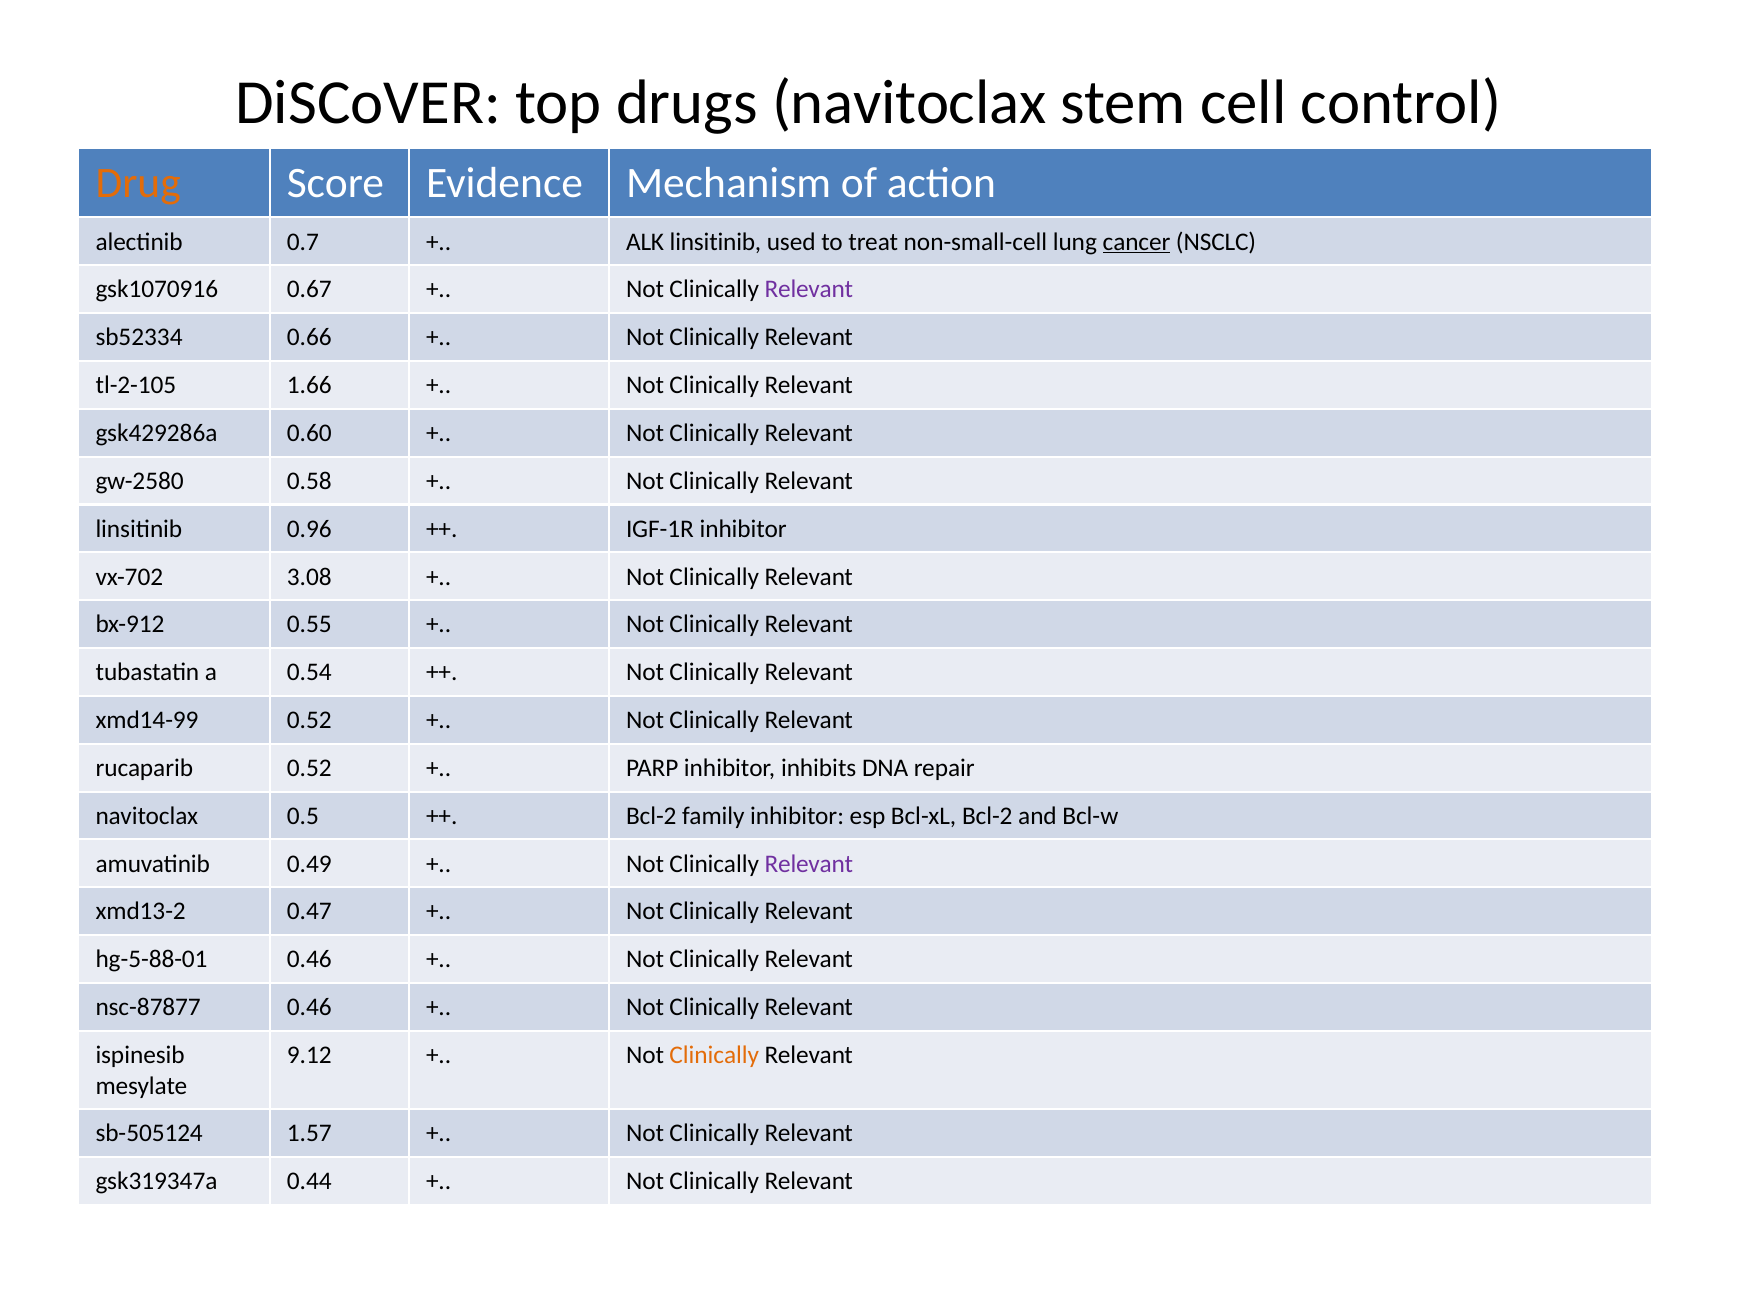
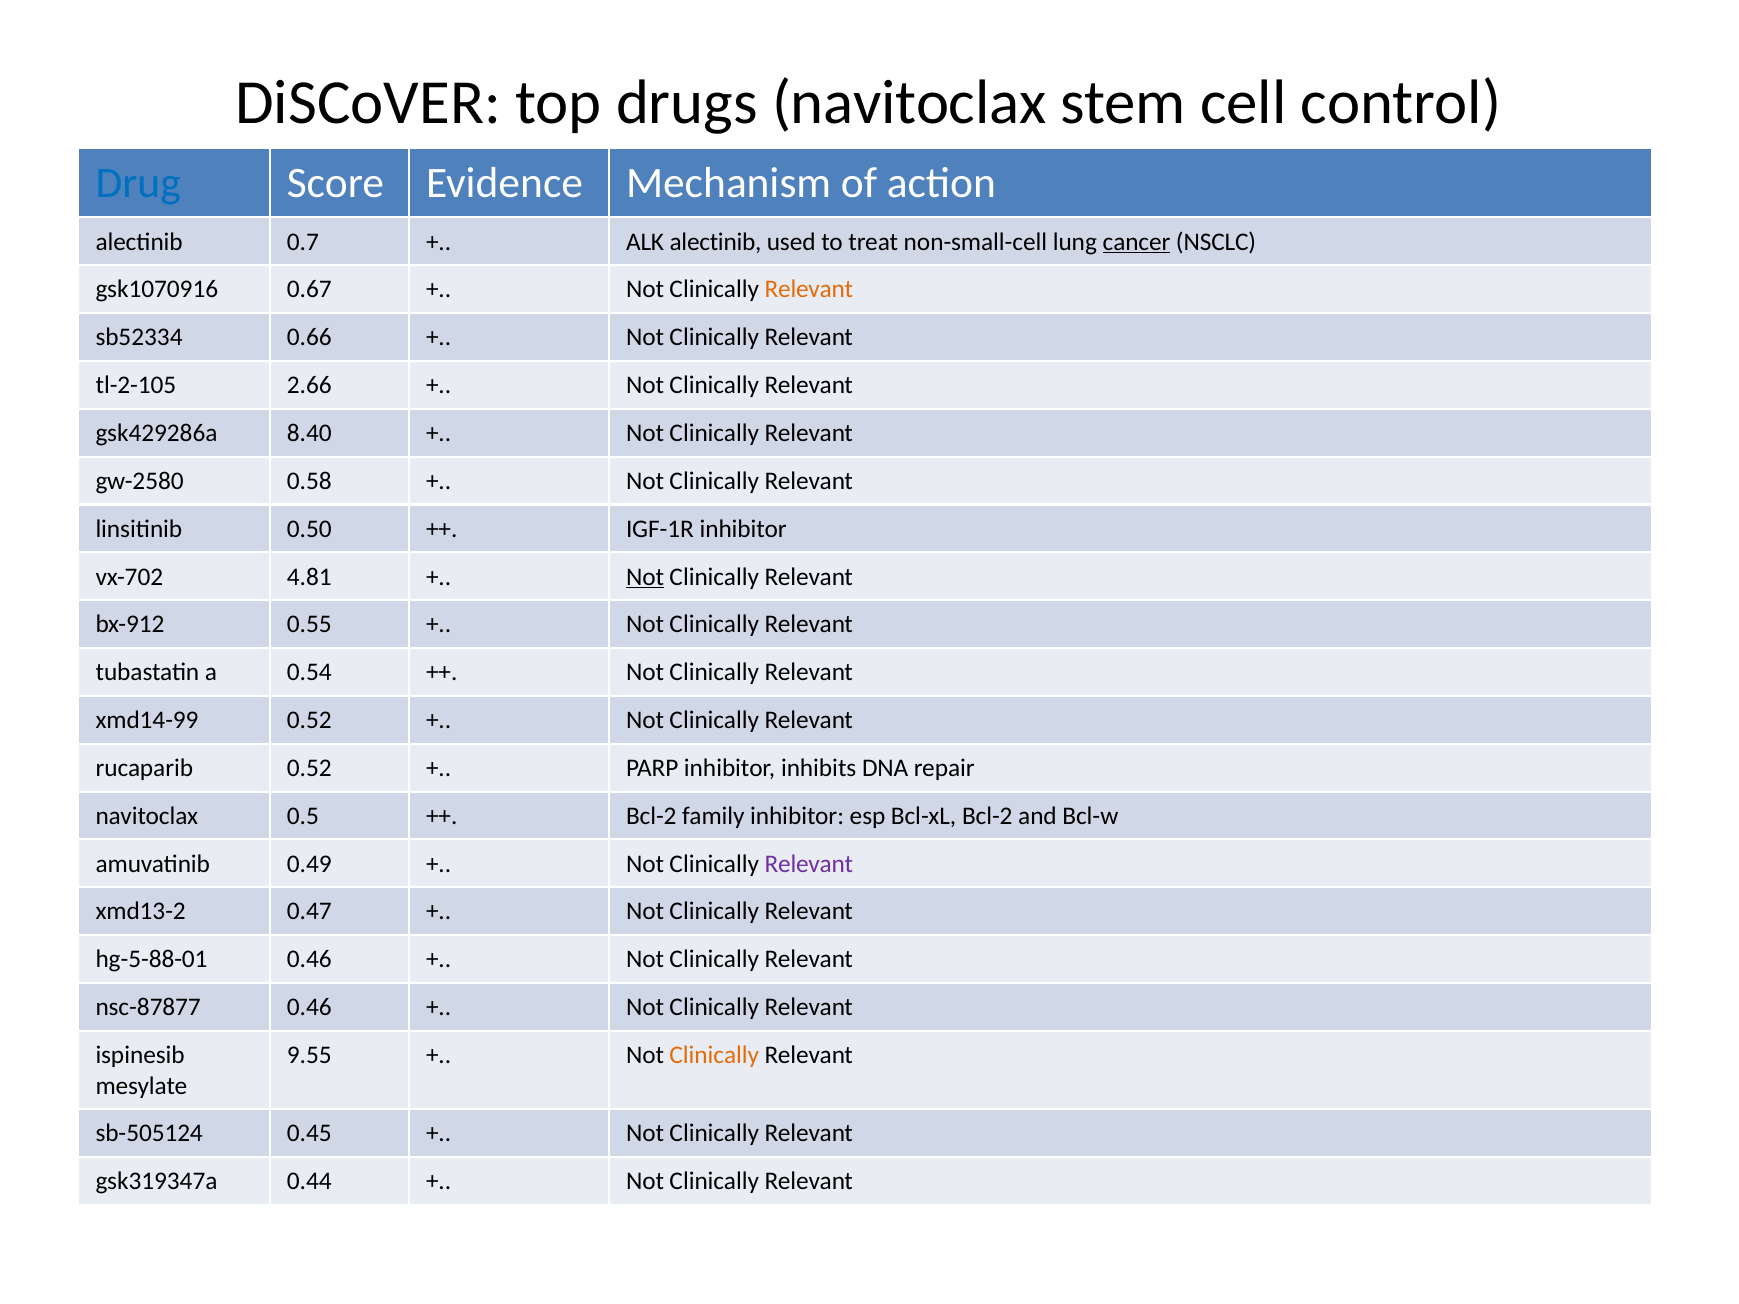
Drug colour: orange -> blue (138, 184)
ALK linsitinib: linsitinib -> alectinib (716, 242)
Relevant colour: purple -> orange (809, 290)
1.66: 1.66 -> 2.66 (309, 385)
0.60: 0.60 -> 8.40 (309, 433)
0.96: 0.96 -> 0.50 (309, 529)
3.08: 3.08 -> 4.81 (309, 577)
Not underline: none -> present (645, 577)
9.12: 9.12 -> 9.55 (309, 1055)
1.57: 1.57 -> 0.45 (309, 1134)
